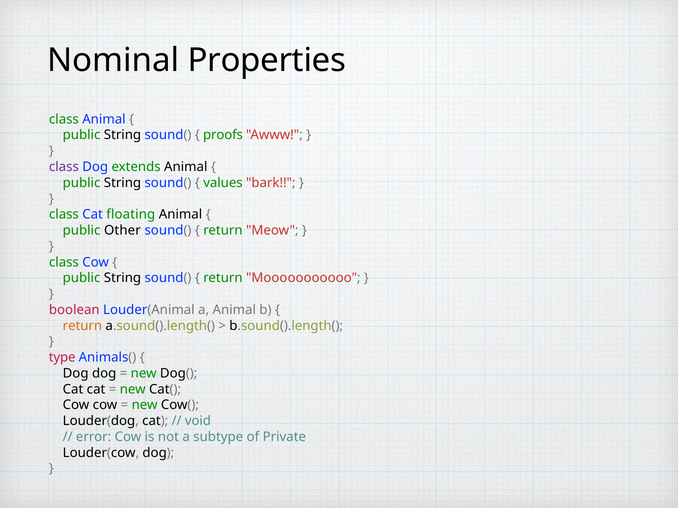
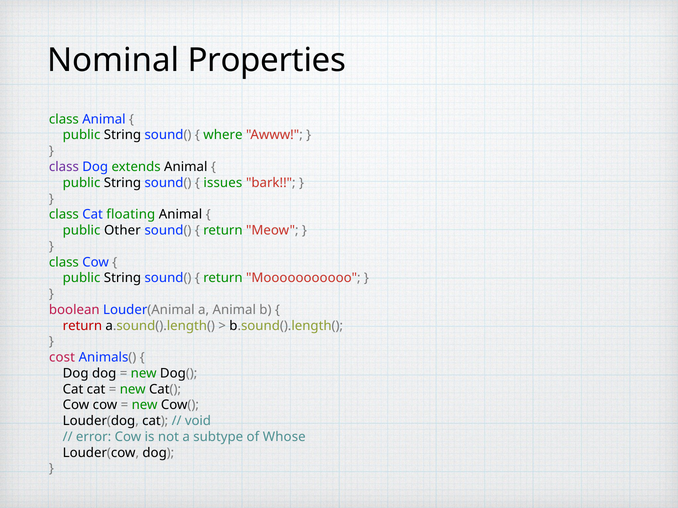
proofs: proofs -> where (223, 135)
values: values -> issues (223, 183)
return colour: orange -> red (82, 326)
type: type -> cost (62, 358)
Private: Private -> Whose (284, 437)
